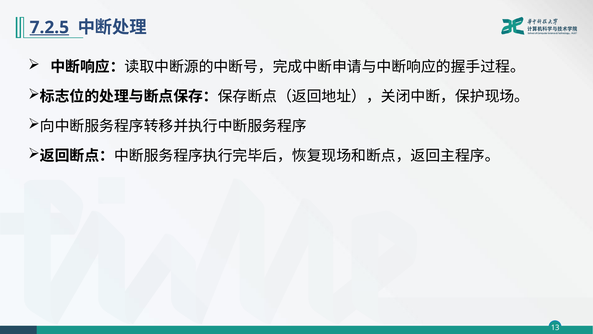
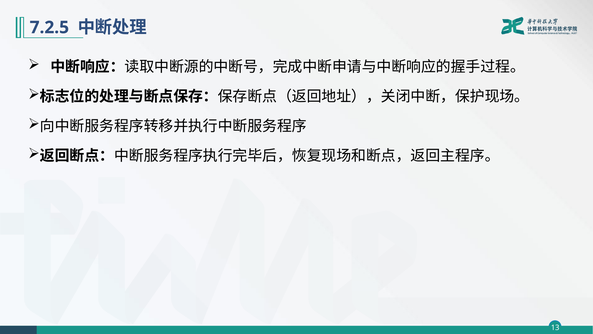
7.2.5 underline: present -> none (49, 27)
